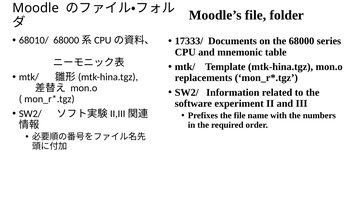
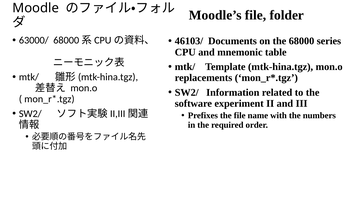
68010/: 68010/ -> 63000/ (34, 40)
17333/: 17333/ -> 46103/ (189, 41)
